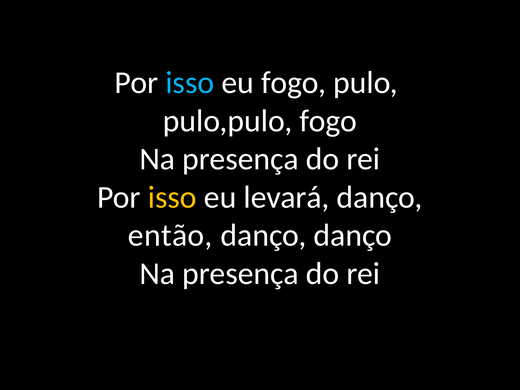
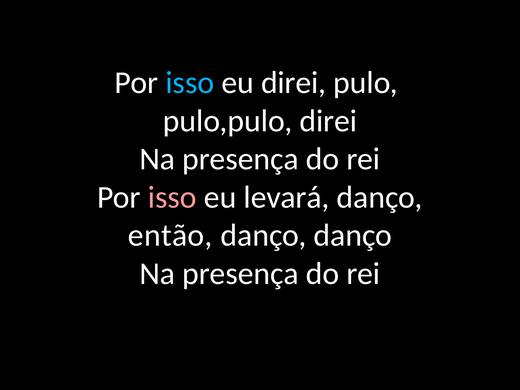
eu fogo: fogo -> direi (294, 83)
pulo,pulo fogo: fogo -> direi (328, 121)
isso colour: yellow -> pink (172, 197)
